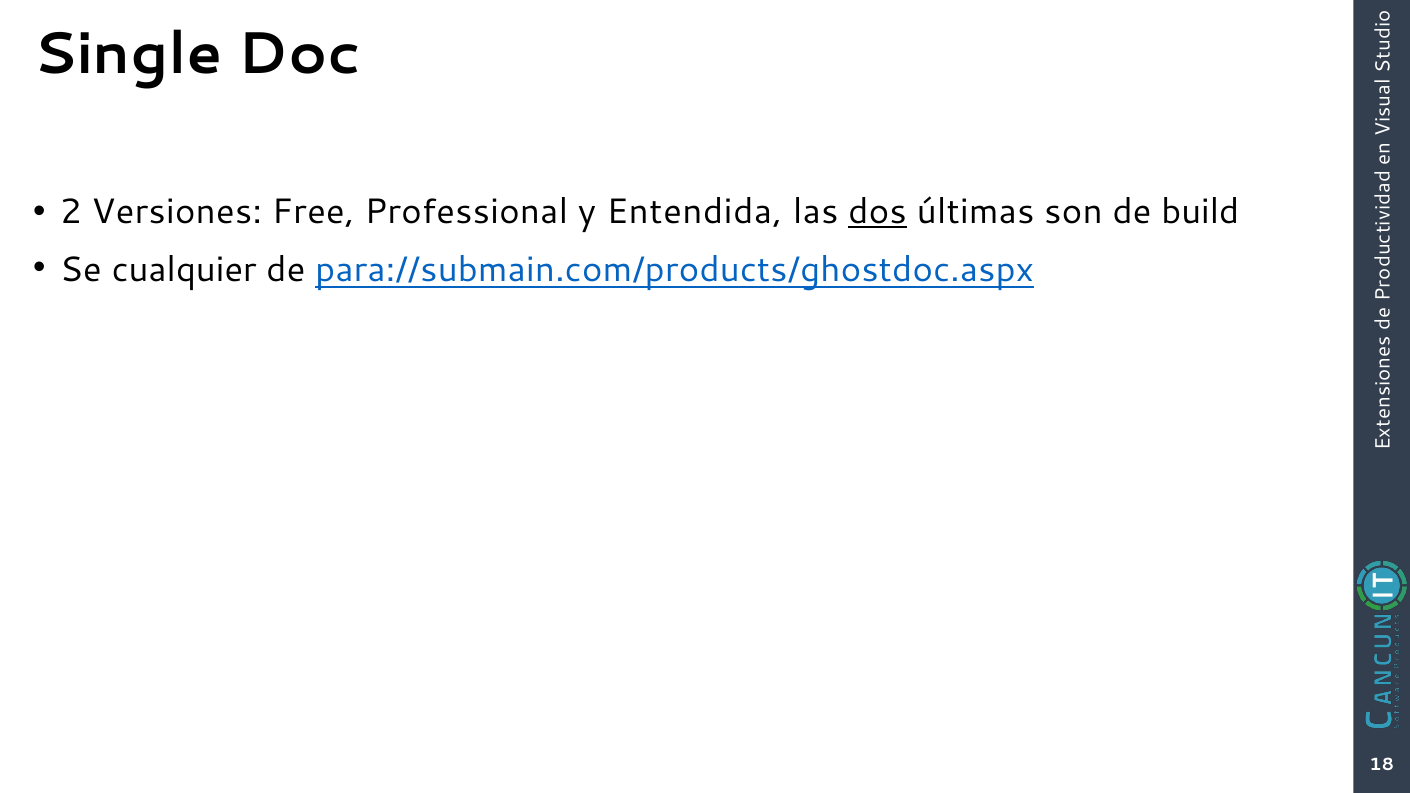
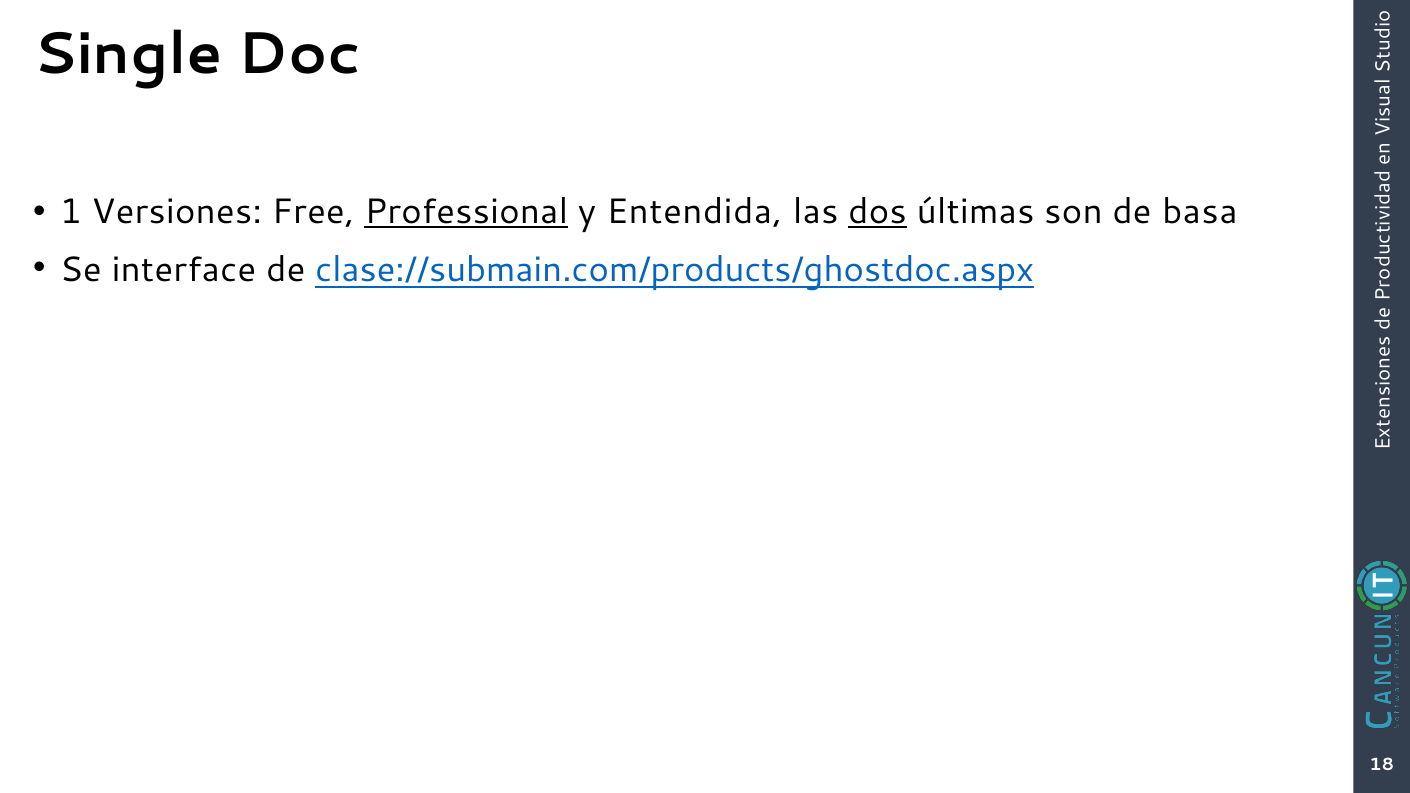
2: 2 -> 1 (71, 212)
Professional underline: none -> present (466, 212)
build: build -> basa (1200, 212)
cualquier: cualquier -> interface (184, 270)
para://submain.com/products/ghostdoc.aspx: para://submain.com/products/ghostdoc.aspx -> clase://submain.com/products/ghostdoc.aspx (675, 270)
